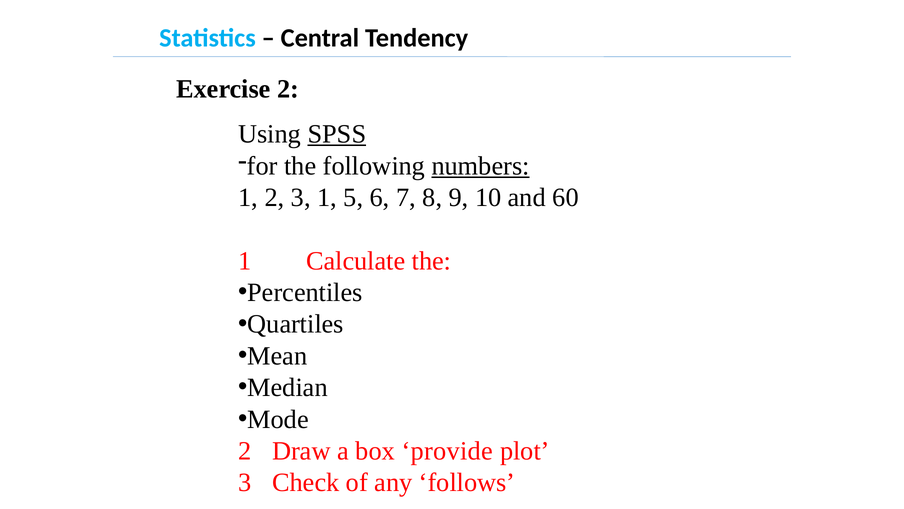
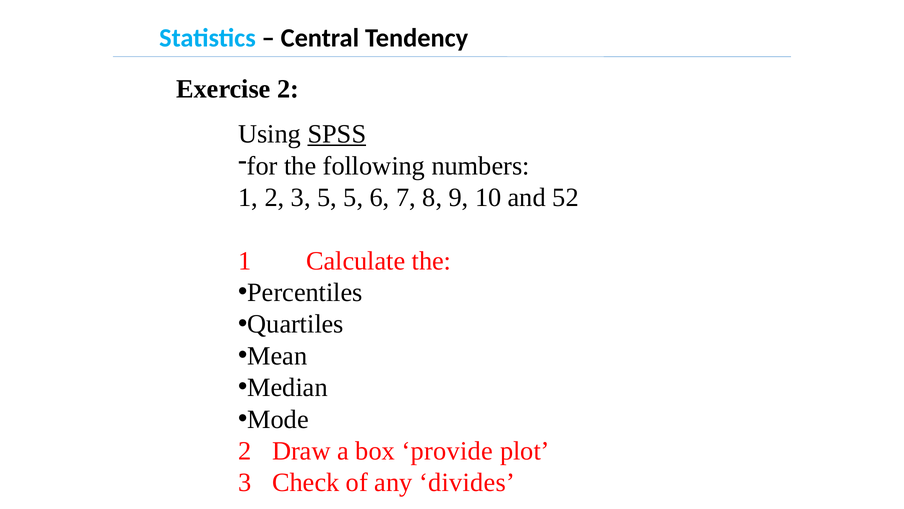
numbers underline: present -> none (481, 166)
3 1: 1 -> 5 (327, 197)
60: 60 -> 52 (566, 197)
follows: follows -> divides (467, 482)
